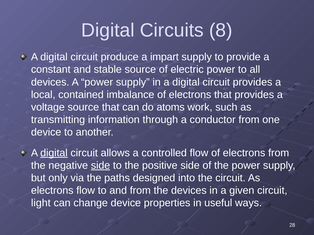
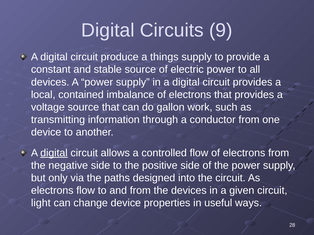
8: 8 -> 9 (221, 30)
impart: impart -> things (164, 57)
atoms: atoms -> gallon (171, 107)
side underline: present -> none (100, 166)
